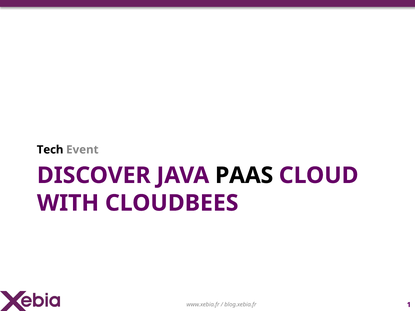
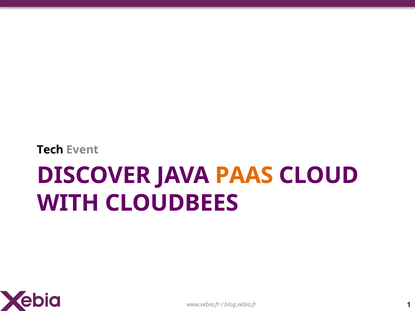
PAAS colour: black -> orange (244, 176)
